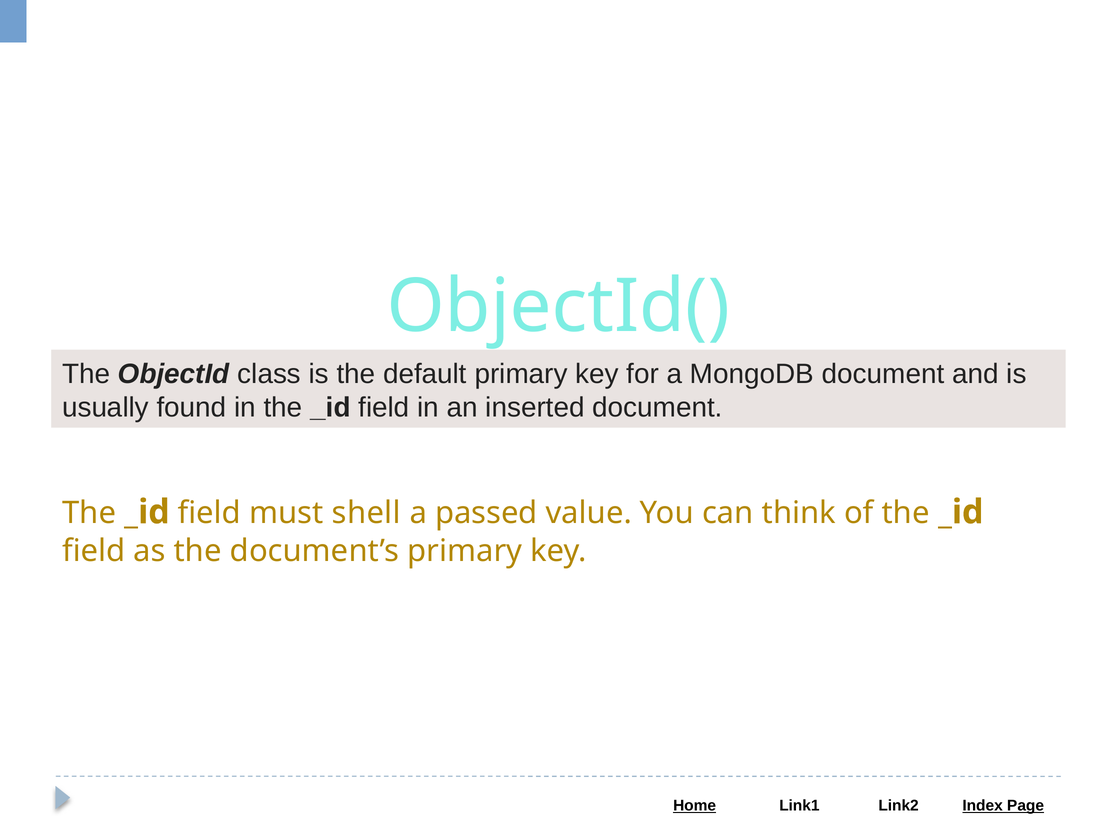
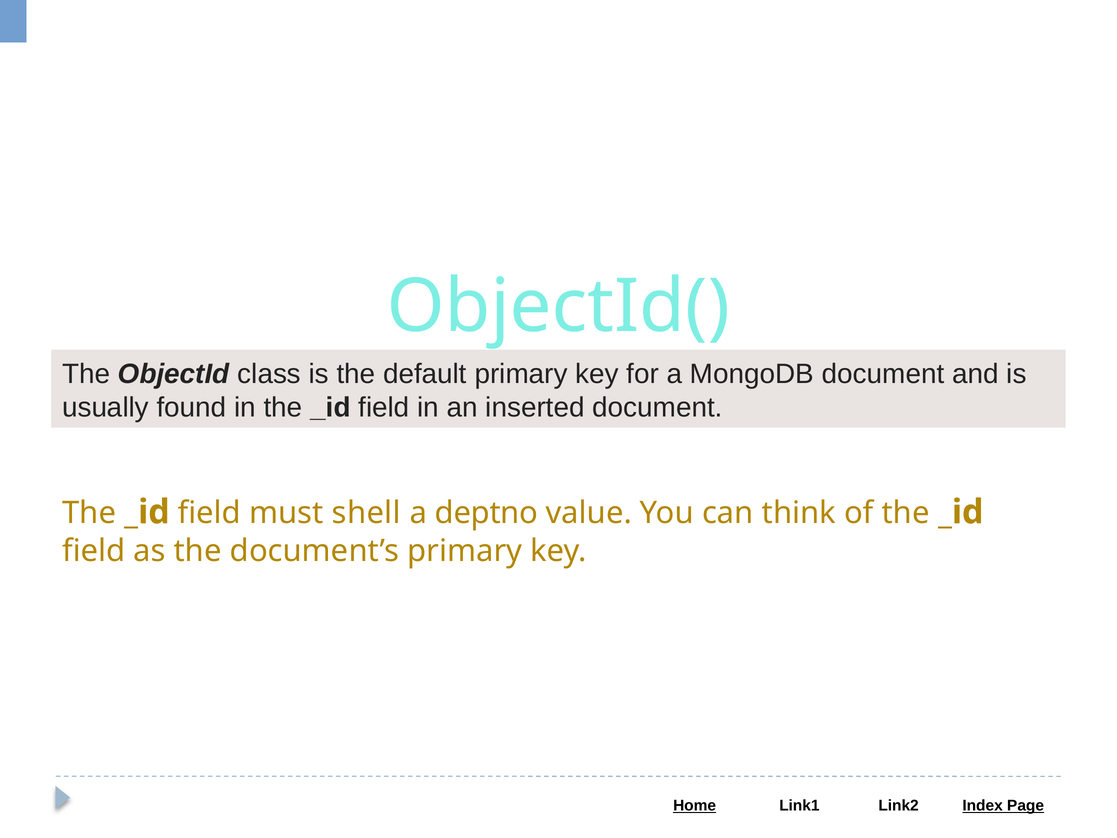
passed: passed -> deptno (486, 513)
